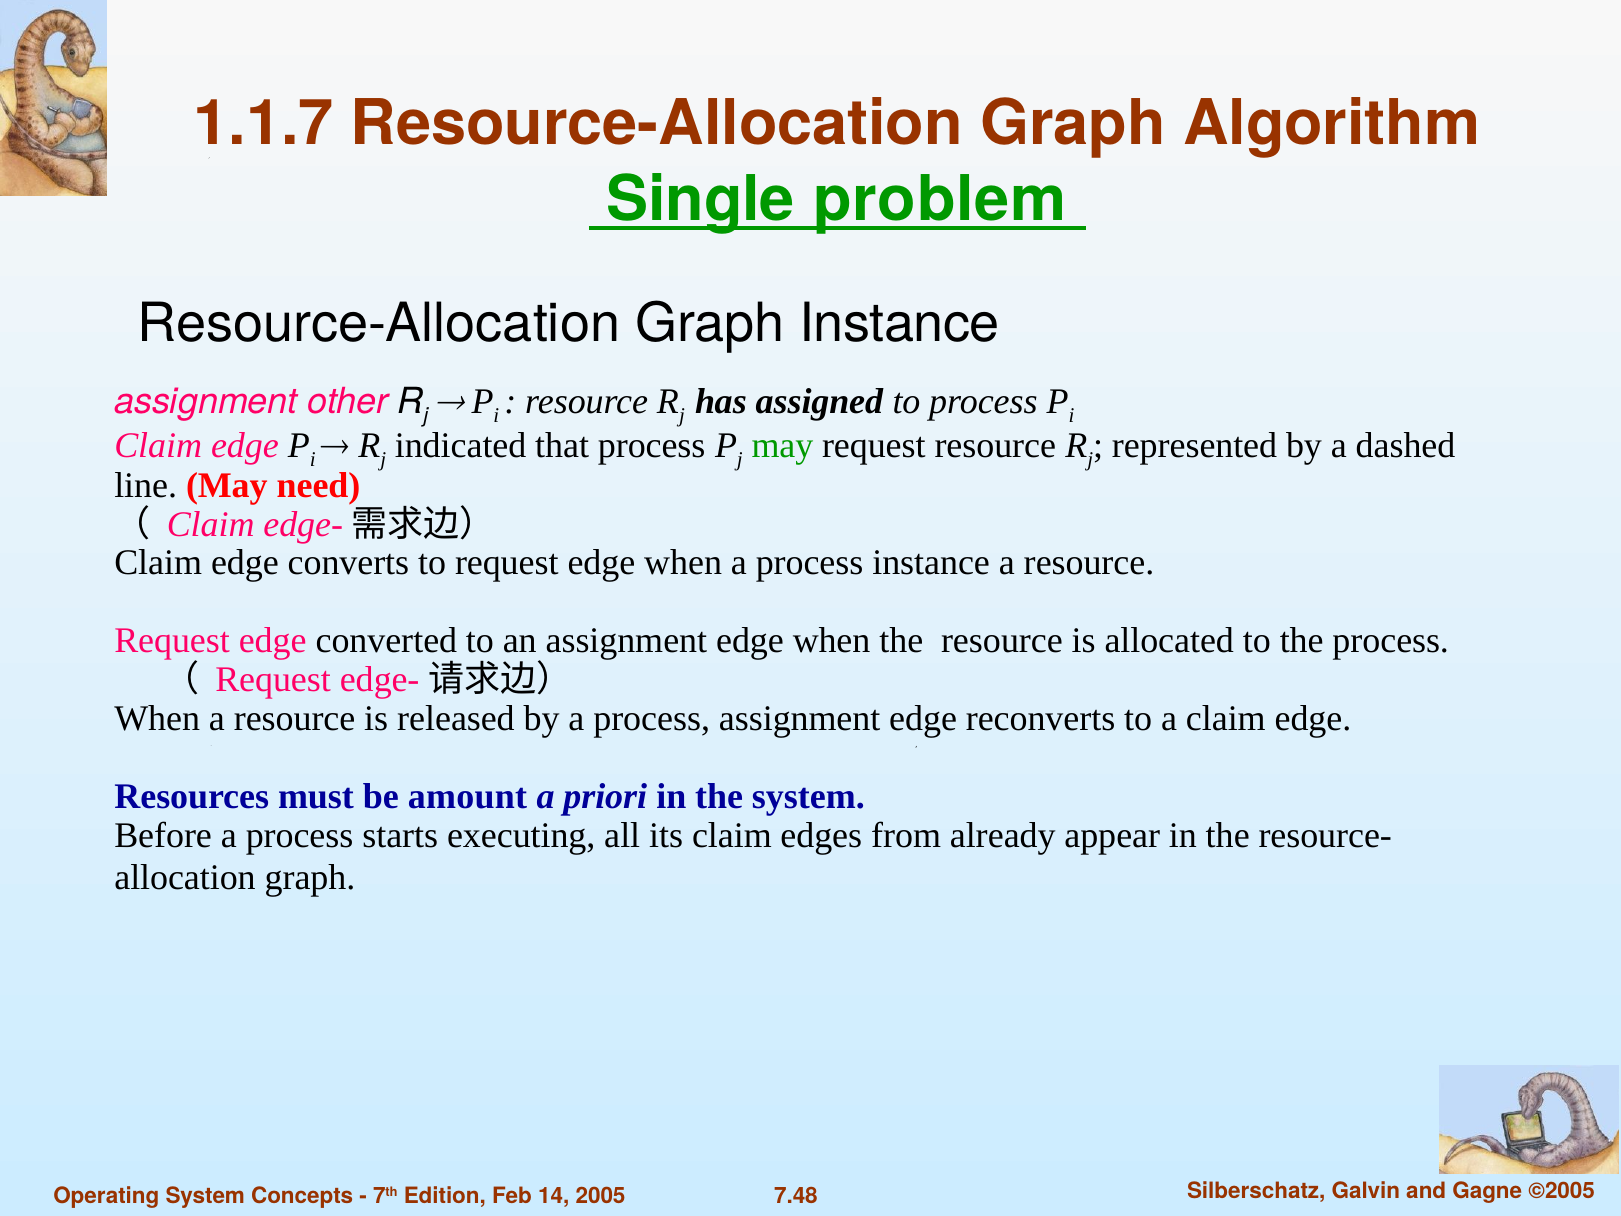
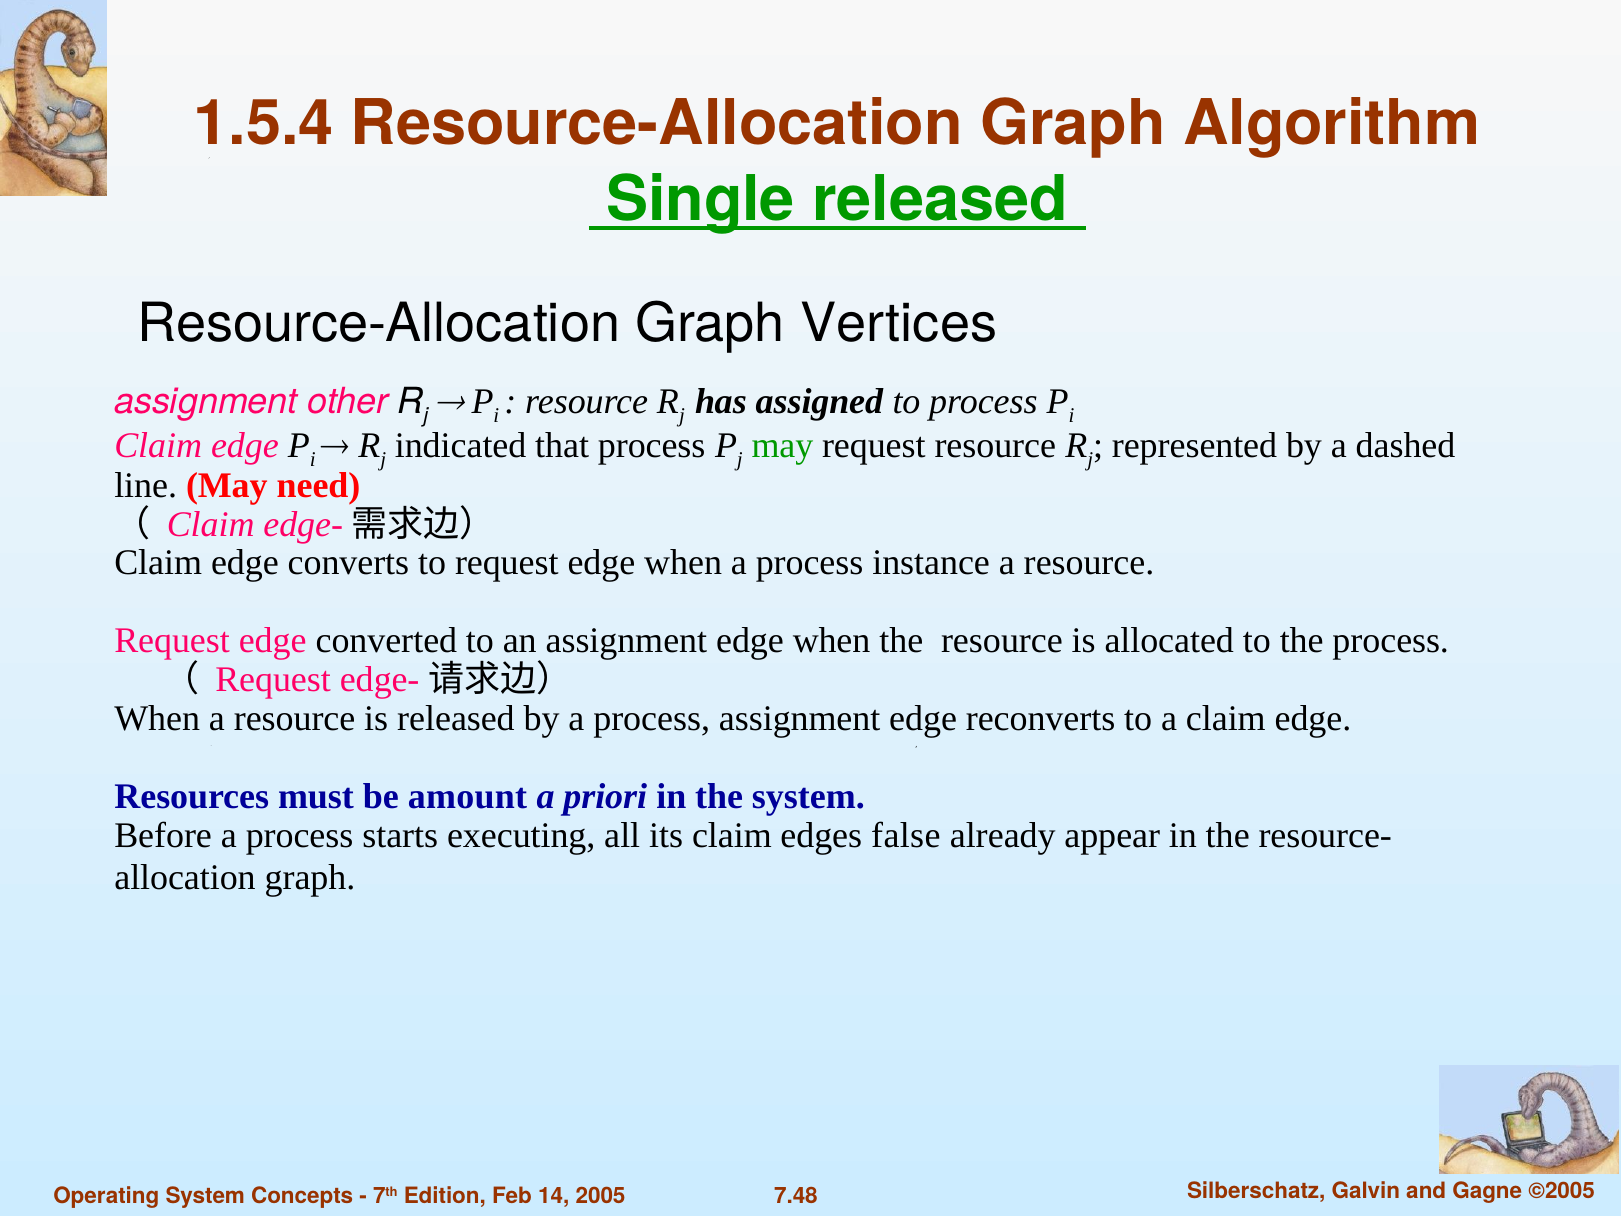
1.1.7: 1.1.7 -> 1.5.4 (264, 124)
Single problem: problem -> released (940, 199)
Graph Instance: Instance -> Vertices (899, 324)
from: from -> false (906, 835)
